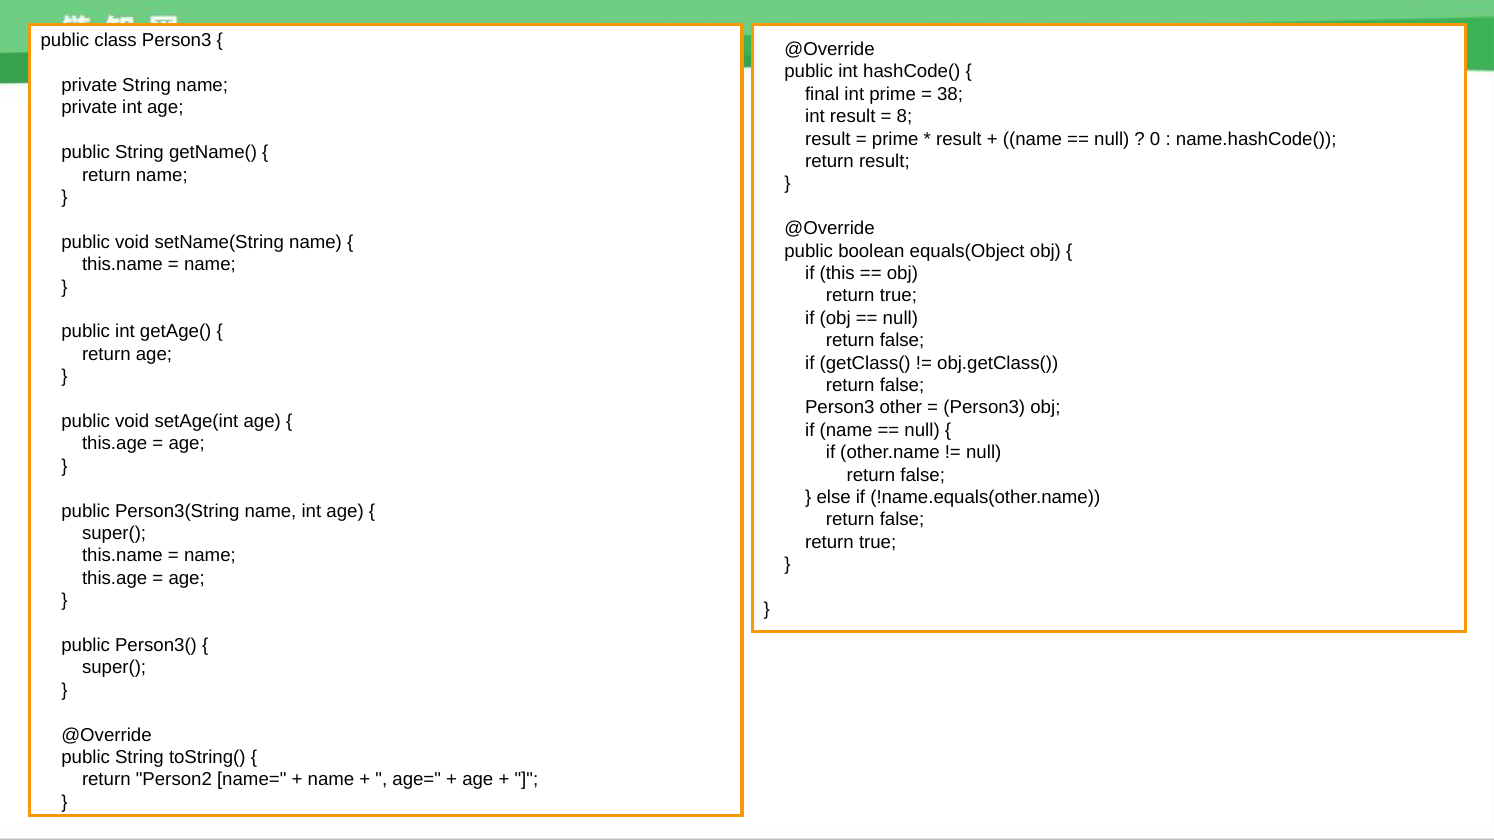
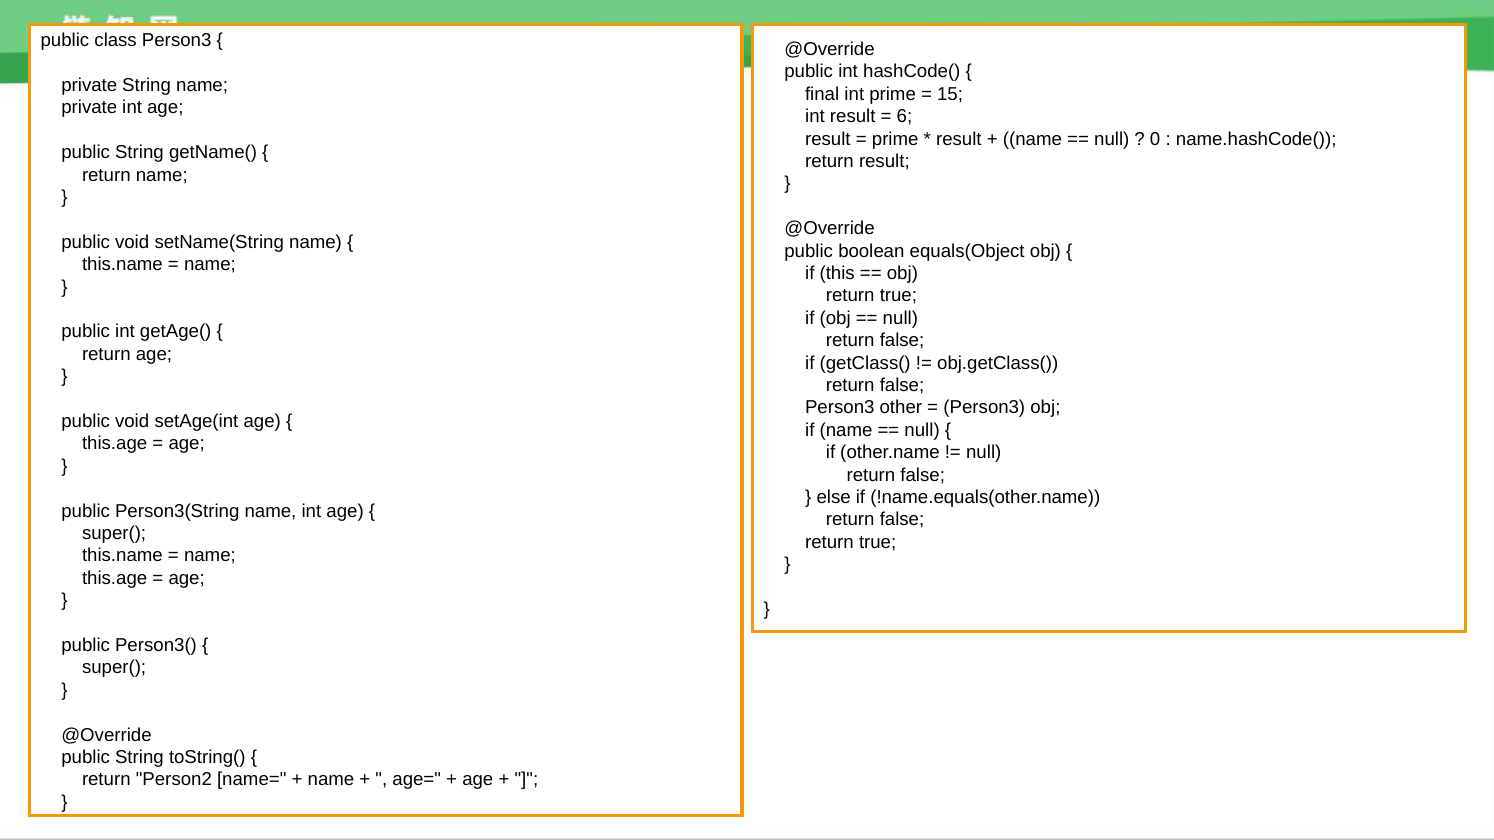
38: 38 -> 15 (950, 94)
8: 8 -> 6 (904, 117)
